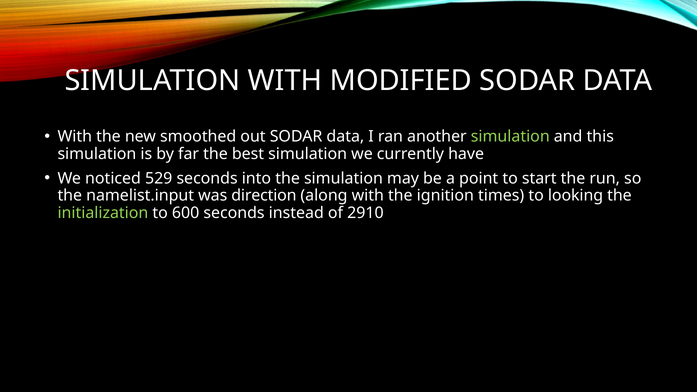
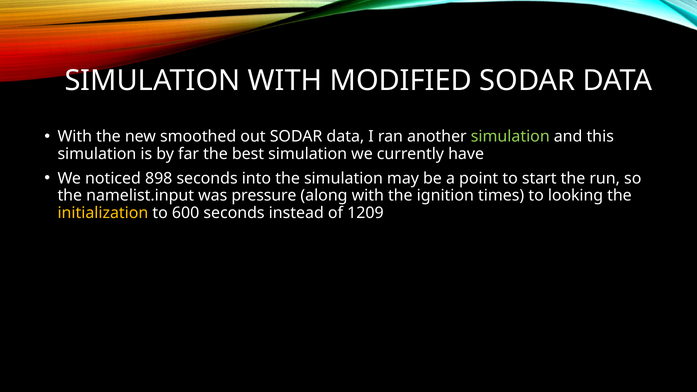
529: 529 -> 898 (159, 178)
direction: direction -> pressure (264, 196)
initialization colour: light green -> yellow (103, 213)
2910: 2910 -> 1209 (365, 213)
